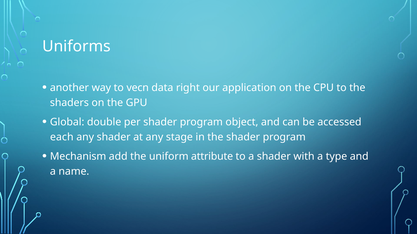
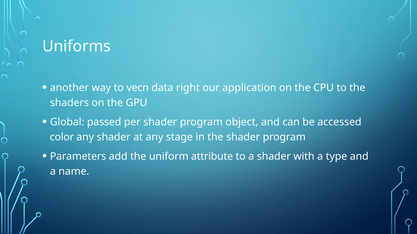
double: double -> passed (104, 122)
each: each -> color (62, 137)
Mechanism: Mechanism -> Parameters (78, 157)
